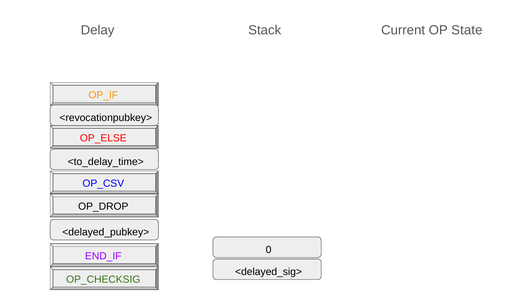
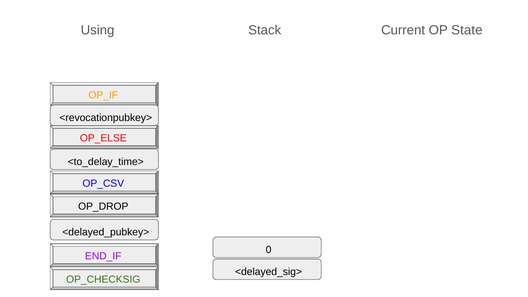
Delay: Delay -> Using (98, 30)
